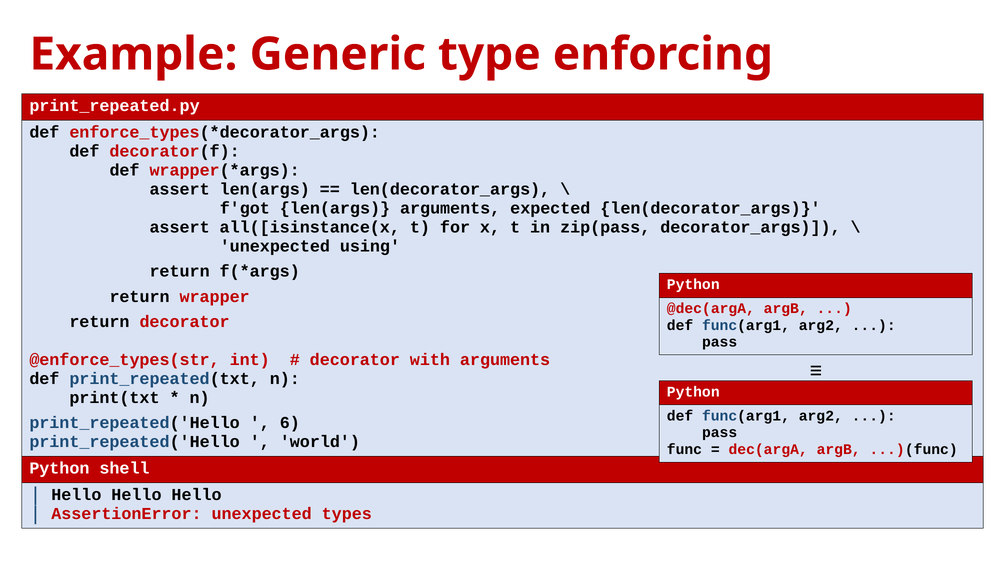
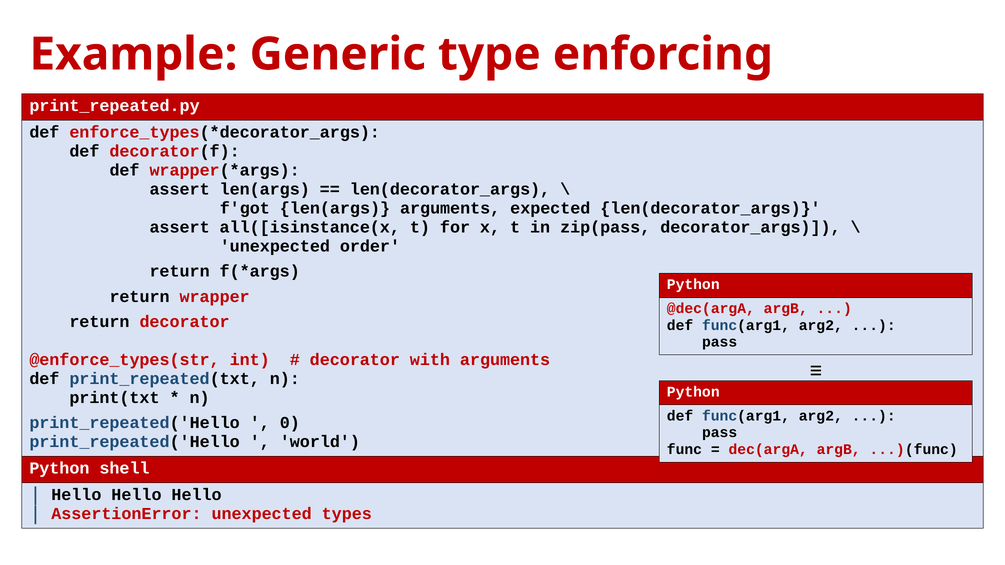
using: using -> order (370, 246)
6: 6 -> 0 (290, 423)
